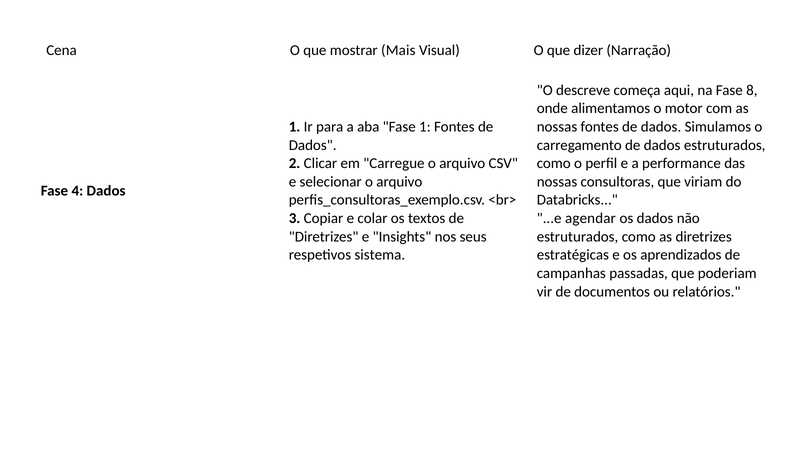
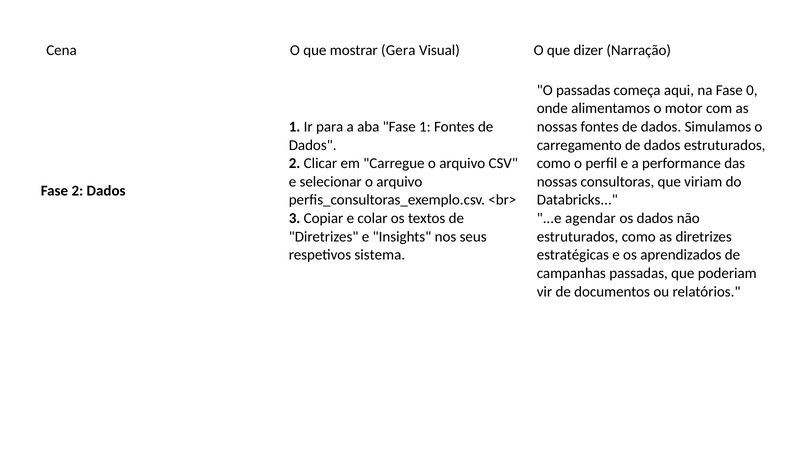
Mais: Mais -> Gera (398, 50)
O descreve: descreve -> passadas (583, 90)
8: 8 -> 0 (752, 90)
Fase 4: 4 -> 2 (77, 191)
